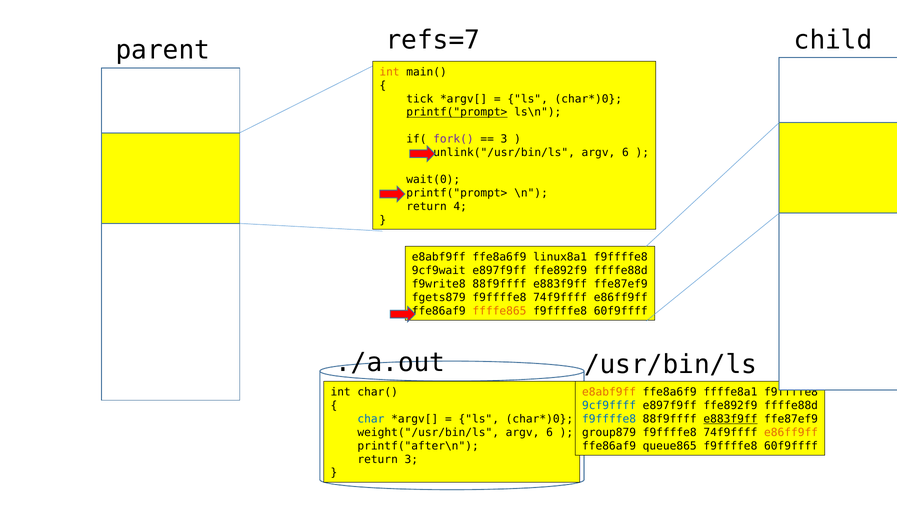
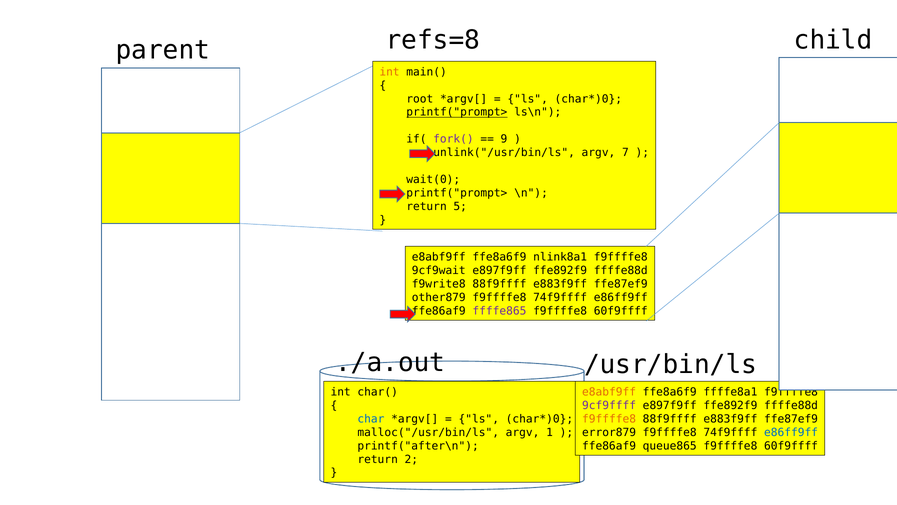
refs=7: refs=7 -> refs=8 (433, 40)
tick: tick -> root (420, 99)
3: 3 -> 9 (504, 139)
6: 6 -> 7 (625, 153)
4: 4 -> 5 (460, 206)
linux8a1: linux8a1 -> nlink8a1 (560, 257)
fgets879: fgets879 -> other879 (439, 297)
ffffe865 colour: orange -> purple (499, 311)
9cf9ffff colour: blue -> purple (609, 405)
f9ffffe8 colour: blue -> orange (609, 419)
e883f9ff underline: present -> none (730, 419)
weight("/usr/bin/ls: weight("/usr/bin/ls -> malloc("/usr/bin/ls (428, 432)
6: 6 -> 1 (550, 432)
group879: group879 -> error879 (609, 432)
e86ff9ff colour: orange -> blue (791, 432)
return 3: 3 -> 2 (411, 459)
